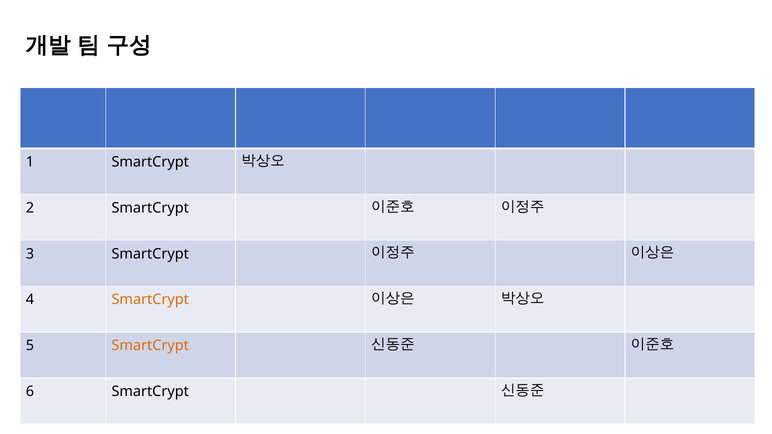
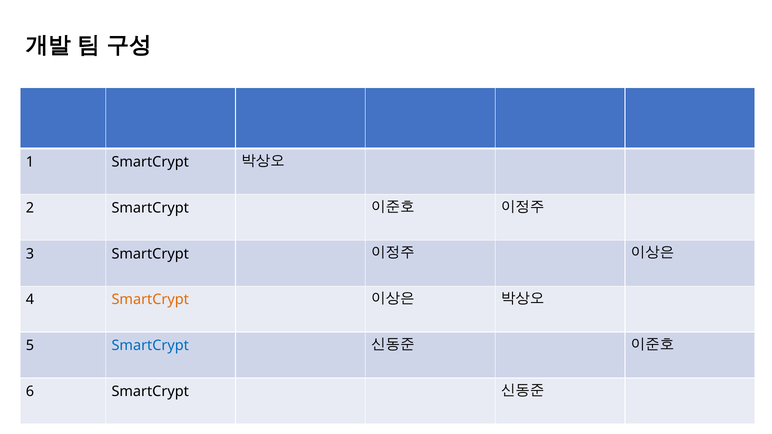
SmartCrypt colour: orange -> blue (150, 346)
